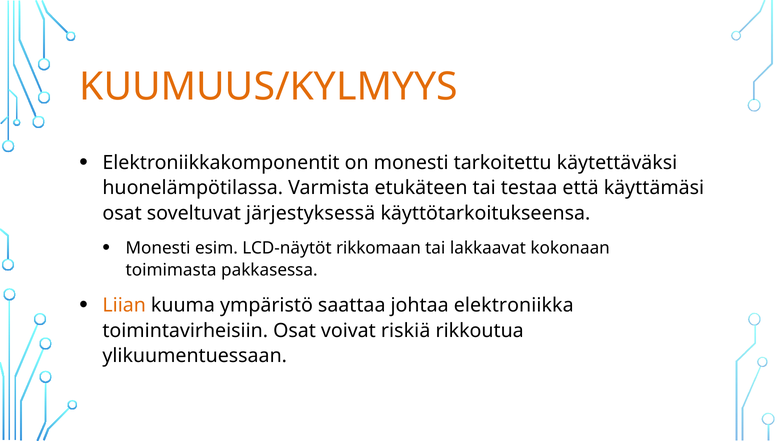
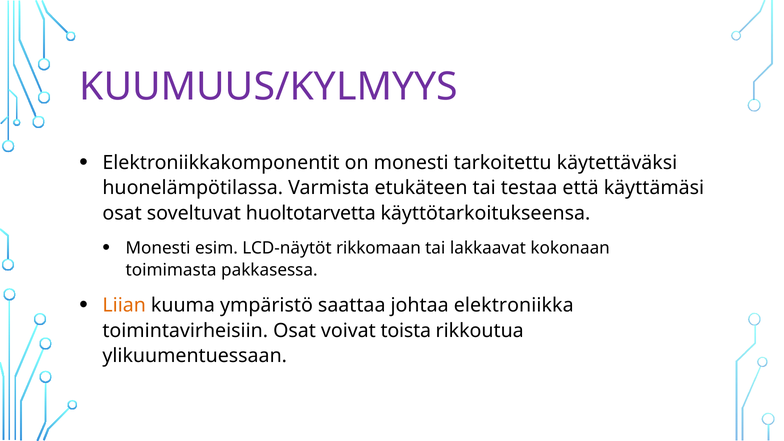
KUUMUUS/KYLMYYS colour: orange -> purple (269, 87)
järjestyksessä: järjestyksessä -> huoltotarvetta (311, 213)
riskiä: riskiä -> toista (406, 331)
